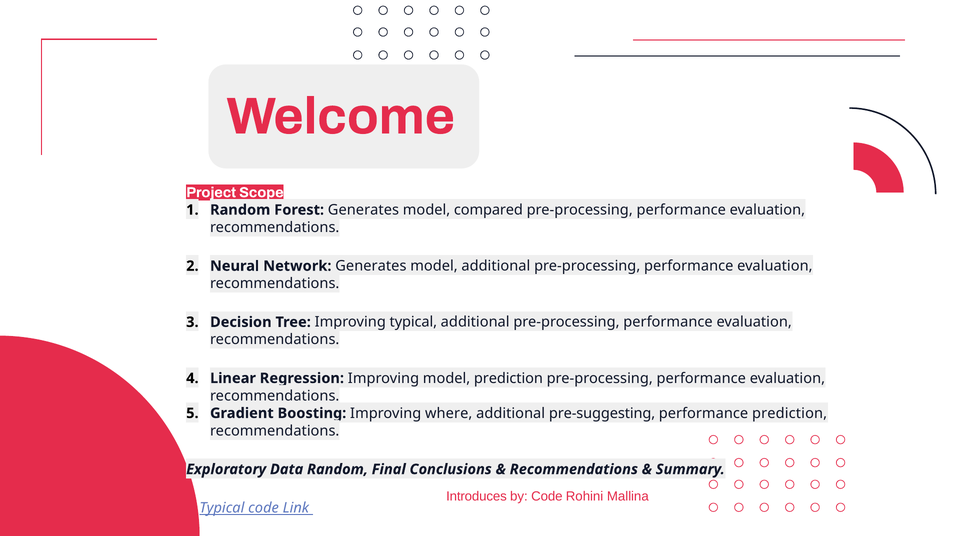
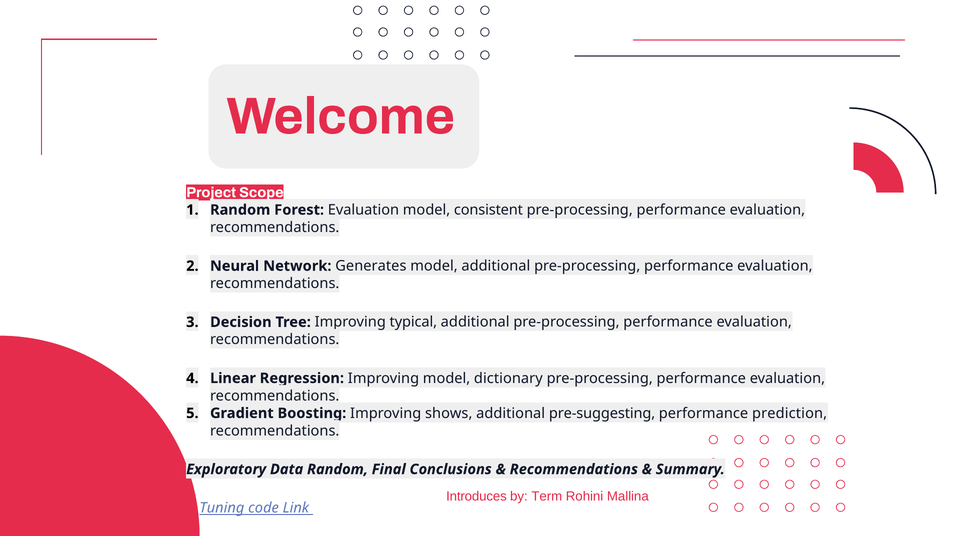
Generates: Generates -> Evaluation (363, 210)
compared: compared -> consistent (488, 210)
model prediction: prediction -> dictionary (508, 379)
where: where -> shows (449, 414)
by Code: Code -> Term (547, 497)
Typical: Typical -> Tuning (222, 509)
